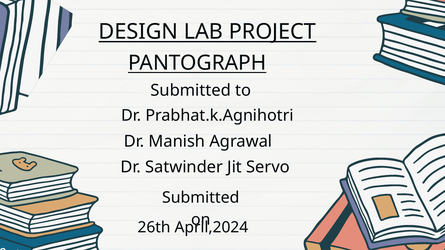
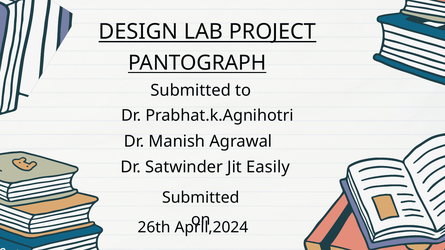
Servo: Servo -> Easily (268, 167)
